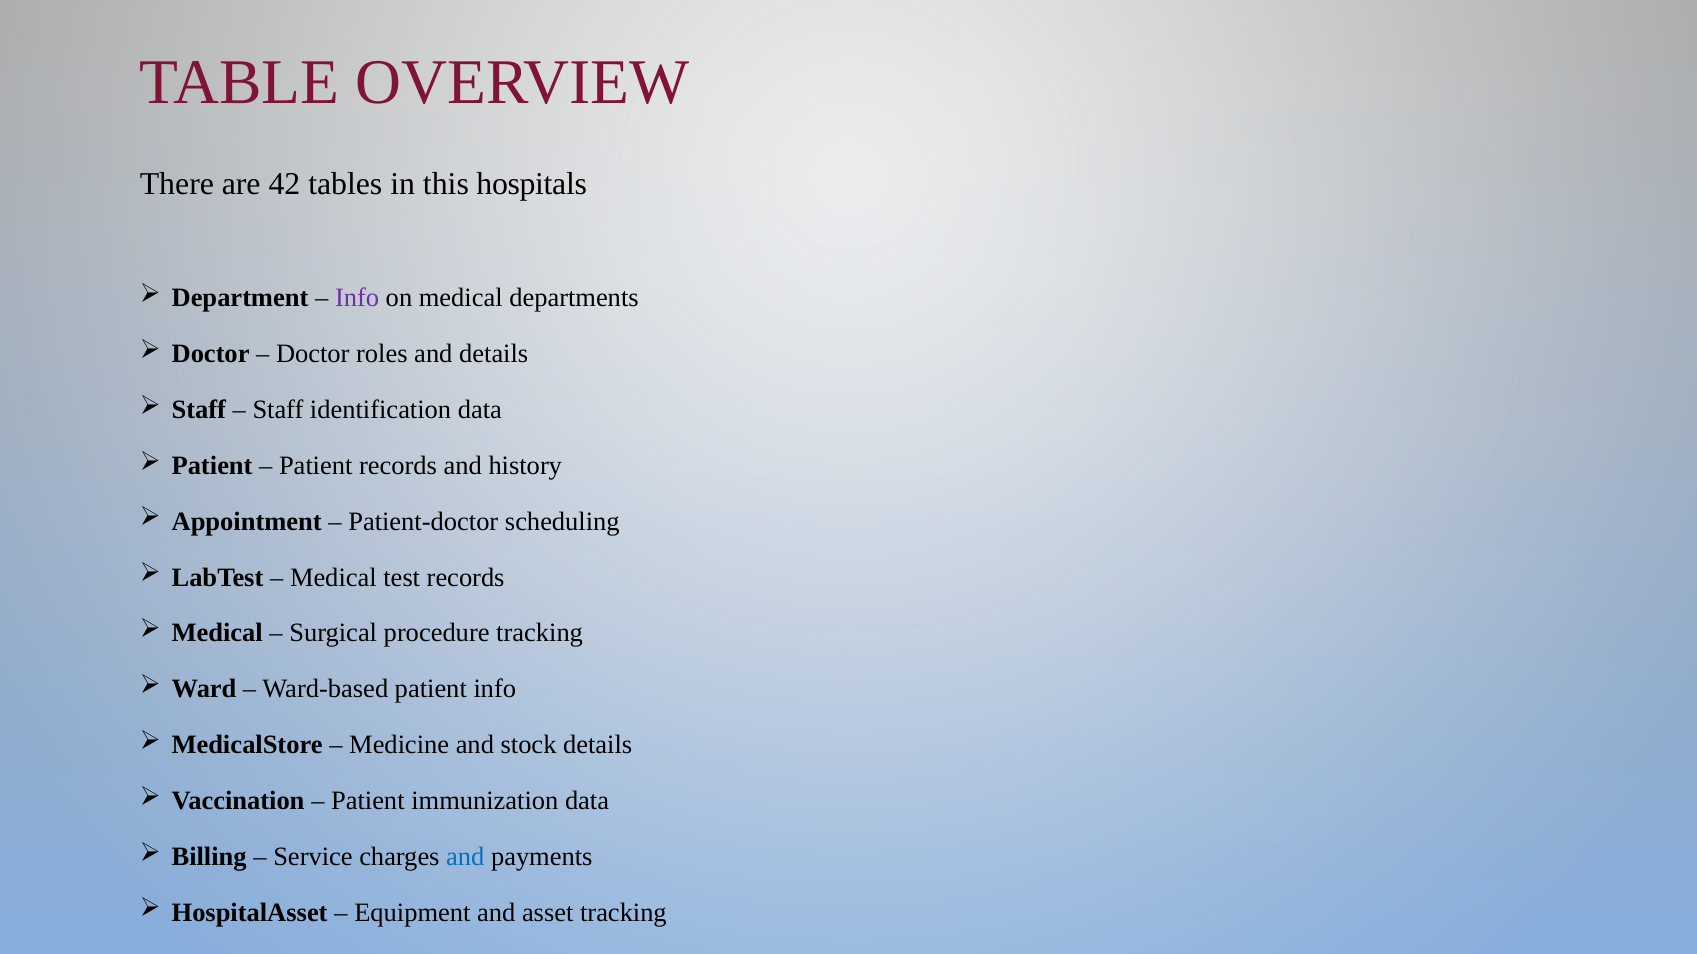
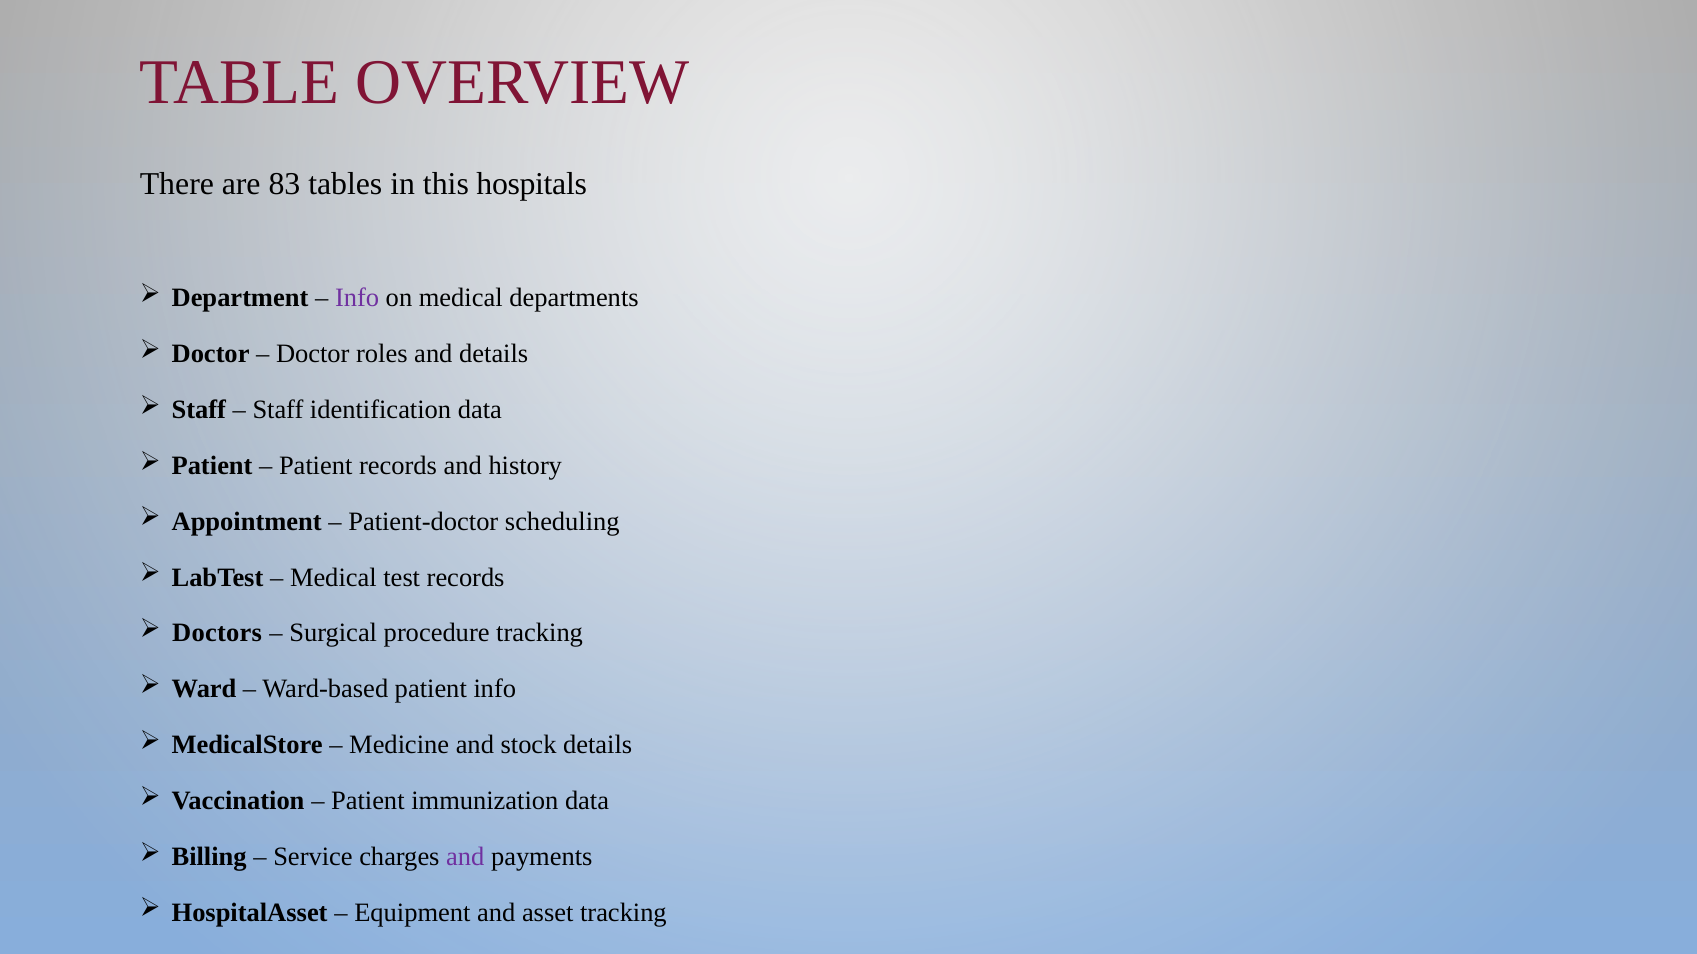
42: 42 -> 83 (284, 184)
Medical: Medical -> Doctors (217, 634)
and colour: blue -> purple (465, 857)
